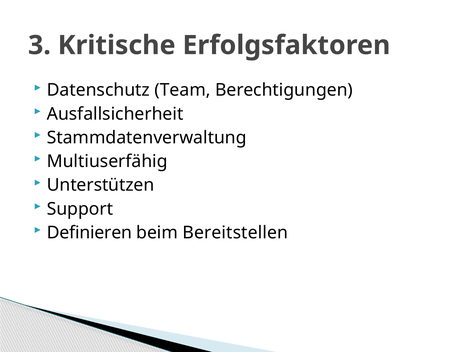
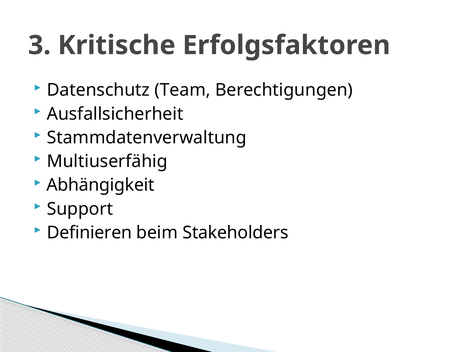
Unterstützen: Unterstützen -> Abhängigkeit (101, 185)
Bereitstellen: Bereitstellen -> Stakeholders (235, 232)
